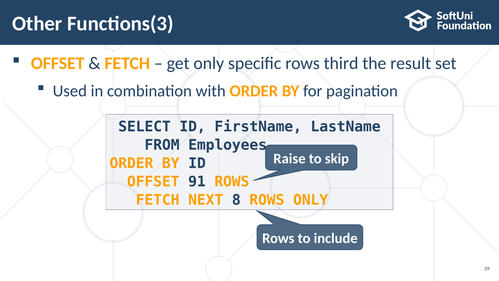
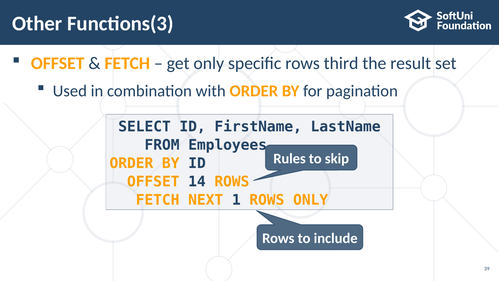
Raise: Raise -> Rules (290, 158)
91: 91 -> 14 (197, 182)
8: 8 -> 1 (236, 200)
